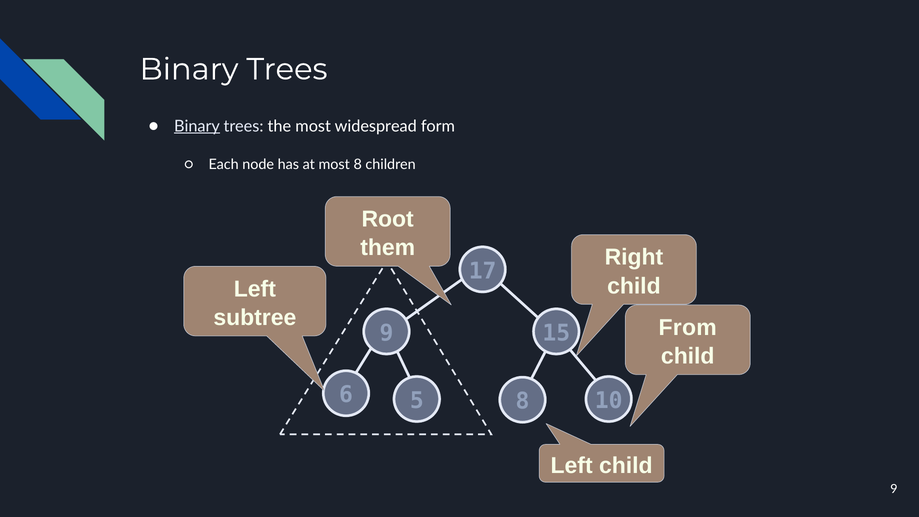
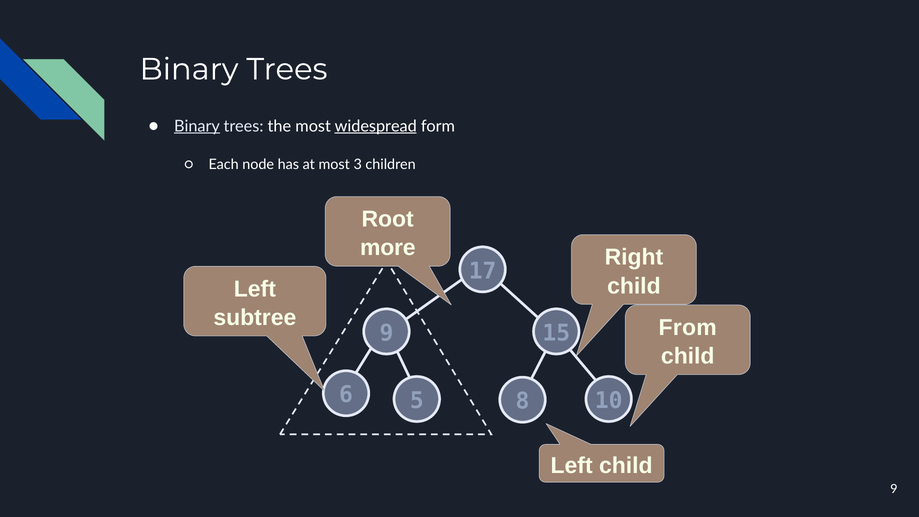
widespread underline: none -> present (376, 126)
most 8: 8 -> 3 (358, 165)
them: them -> more (388, 248)
